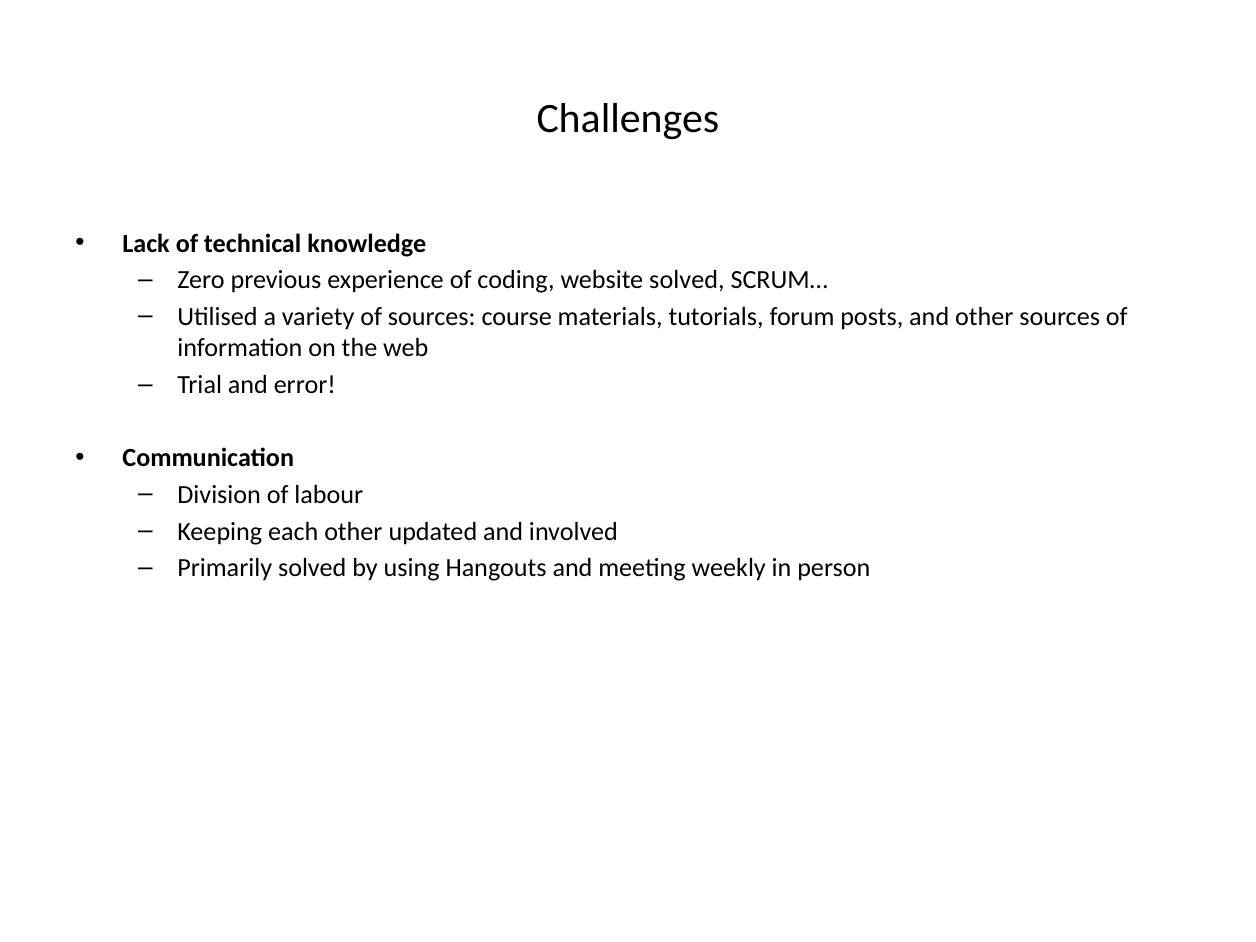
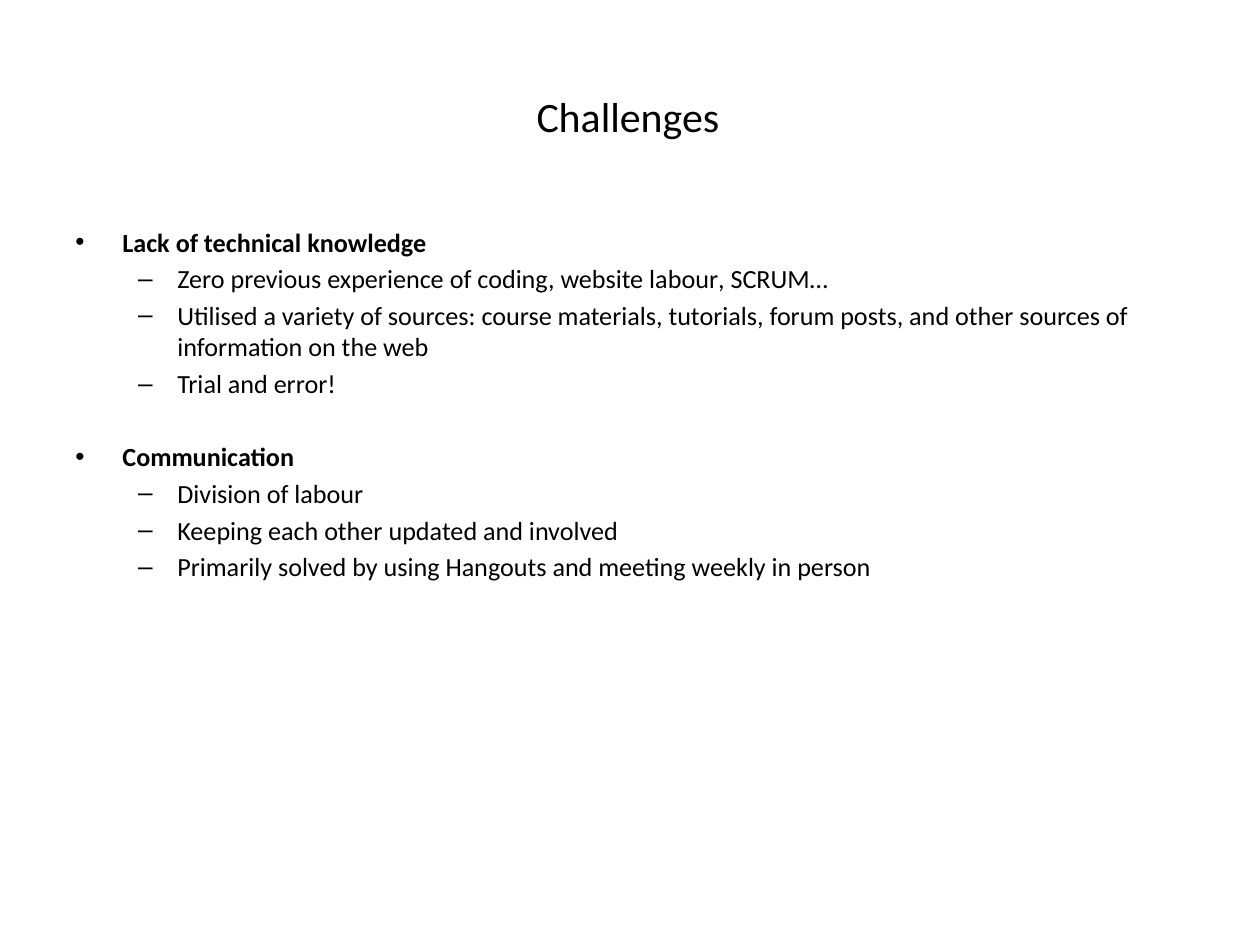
website solved: solved -> labour (687, 280)
